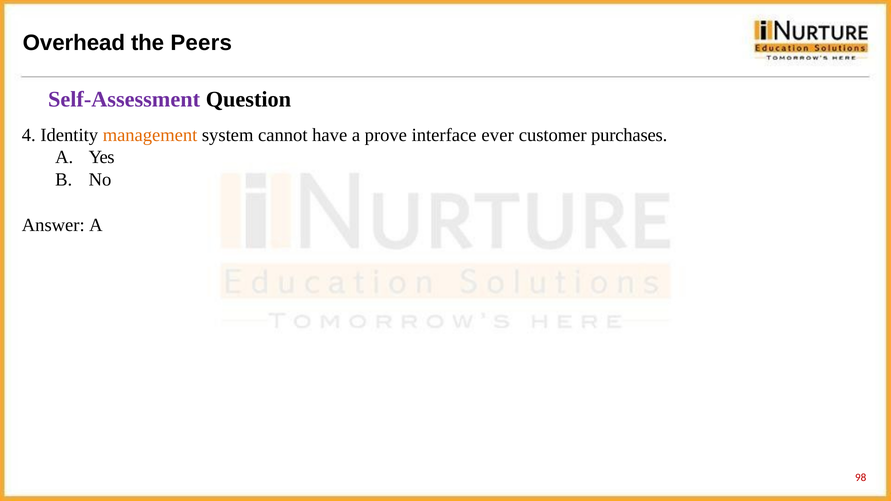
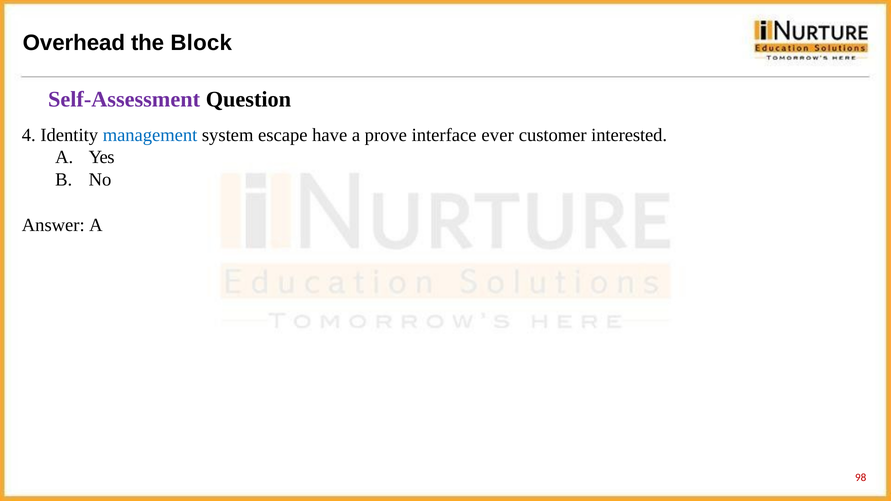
Peers: Peers -> Block (201, 43)
management colour: orange -> blue (150, 135)
cannot: cannot -> escape (283, 135)
purchases: purchases -> interested (629, 135)
